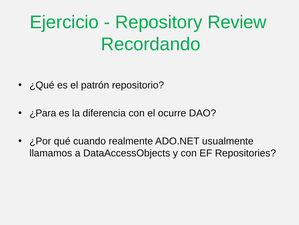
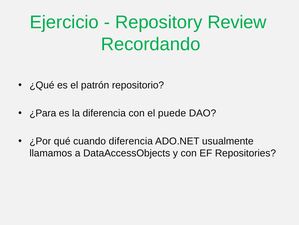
ocurre: ocurre -> puede (172, 113)
cuando realmente: realmente -> diferencia (131, 141)
